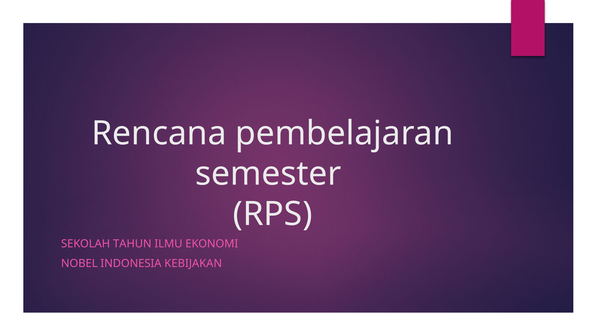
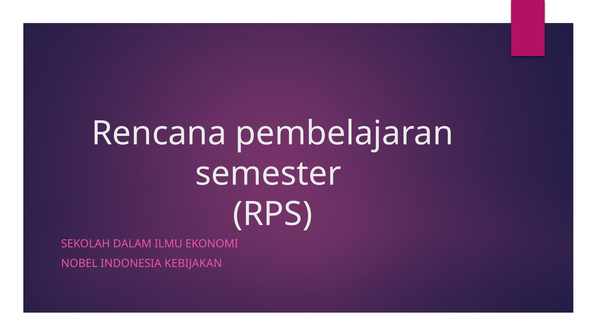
TAHUN: TAHUN -> DALAM (132, 244)
